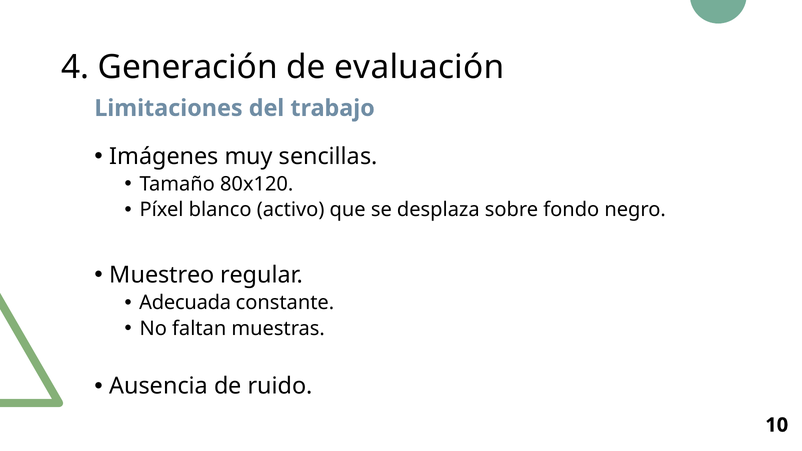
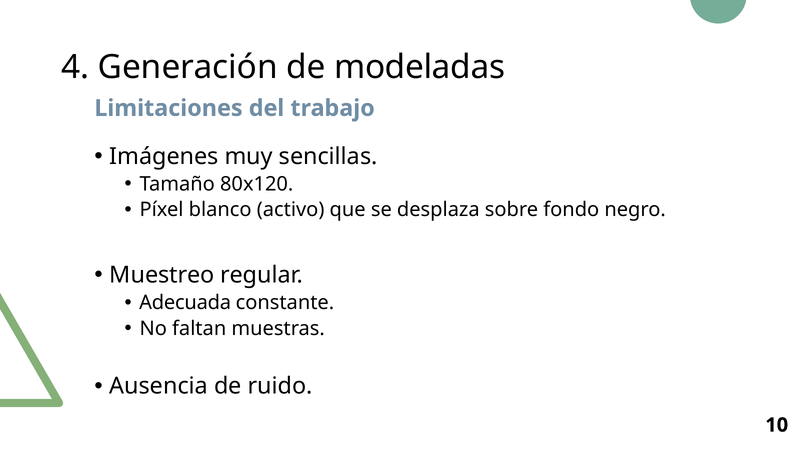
evaluación: evaluación -> modeladas (420, 67)
